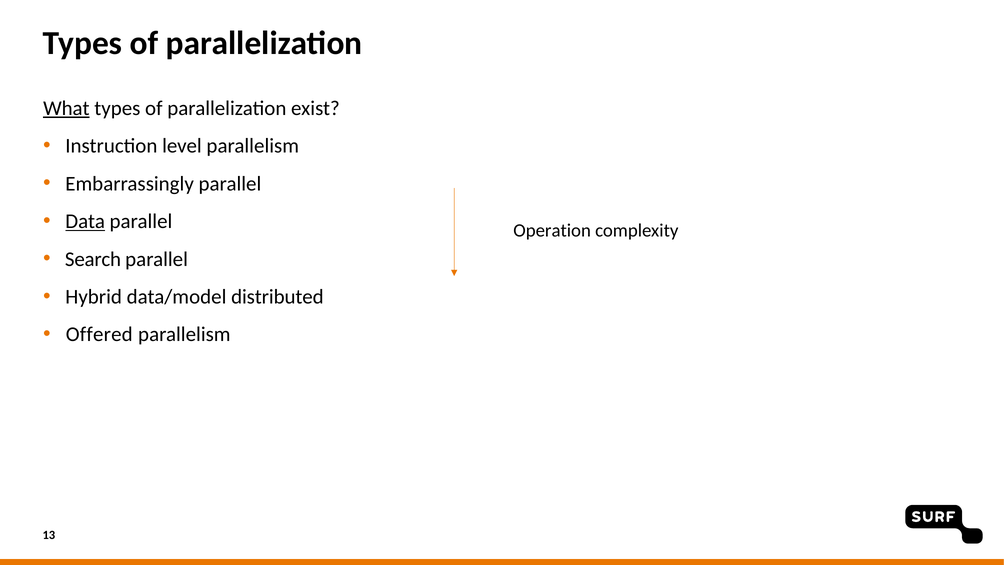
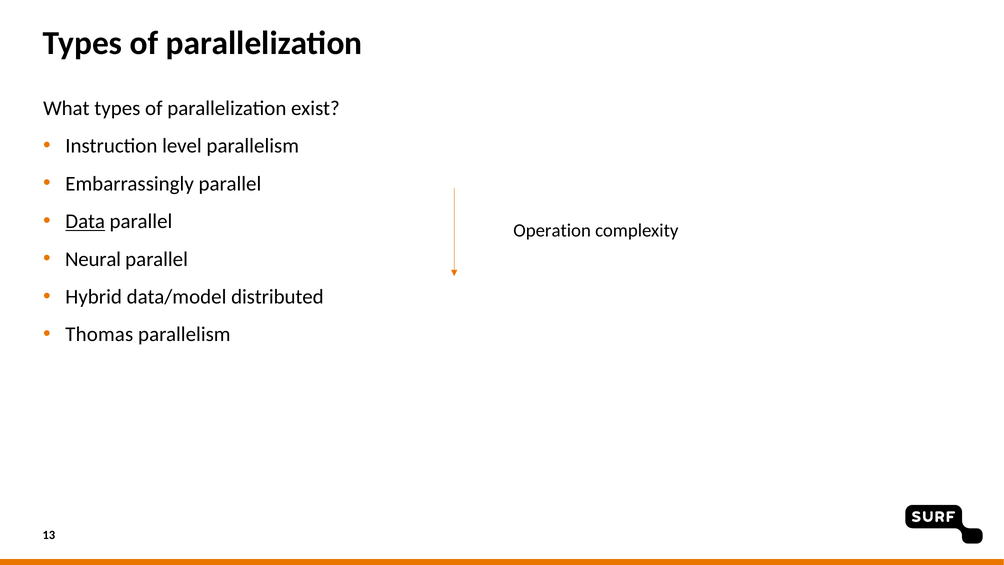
What underline: present -> none (66, 108)
Search: Search -> Neural (93, 259)
Offered: Offered -> Thomas (99, 334)
